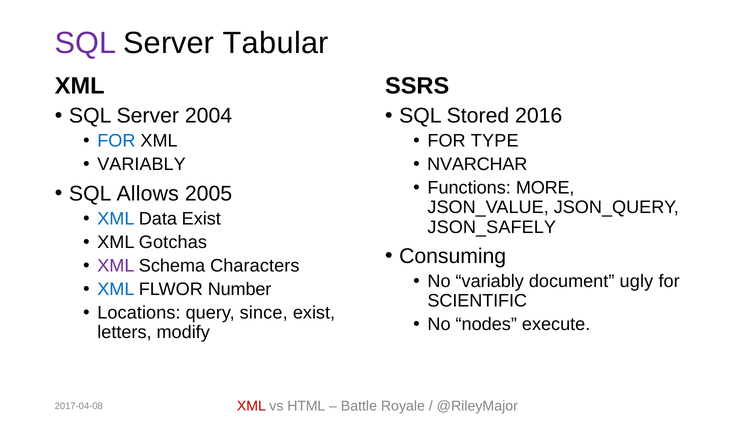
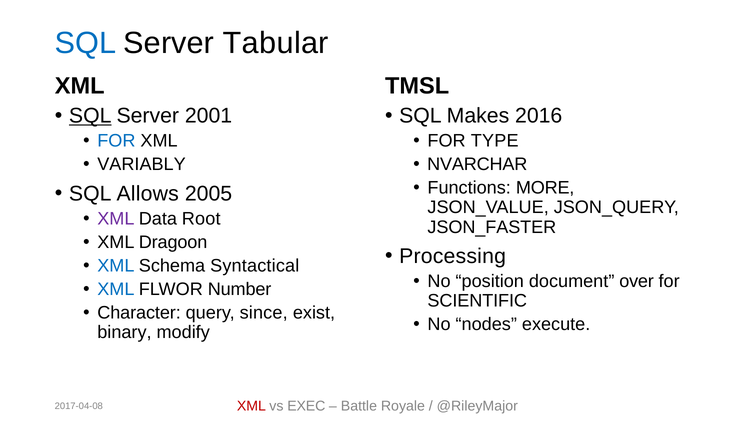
SQL colour: purple -> blue (85, 43)
SSRS: SSRS -> TMSL (417, 86)
SQL underline: none -> present (90, 116)
2004: 2004 -> 2001 (209, 116)
Stored: Stored -> Makes (478, 116)
XML colour: blue -> purple (116, 219)
Data Exist: Exist -> Root (201, 219)
JSON_SAFELY: JSON_SAFELY -> JSON_FASTER (492, 227)
Gotchas: Gotchas -> Dragoon (173, 242)
Consuming: Consuming -> Processing (453, 256)
XML colour: purple -> blue (116, 266)
Characters: Characters -> Syntactical (255, 266)
No variably: variably -> position (490, 281)
ugly: ugly -> over (637, 281)
Locations: Locations -> Character (139, 312)
letters: letters -> binary (124, 332)
HTML: HTML -> EXEC (306, 406)
